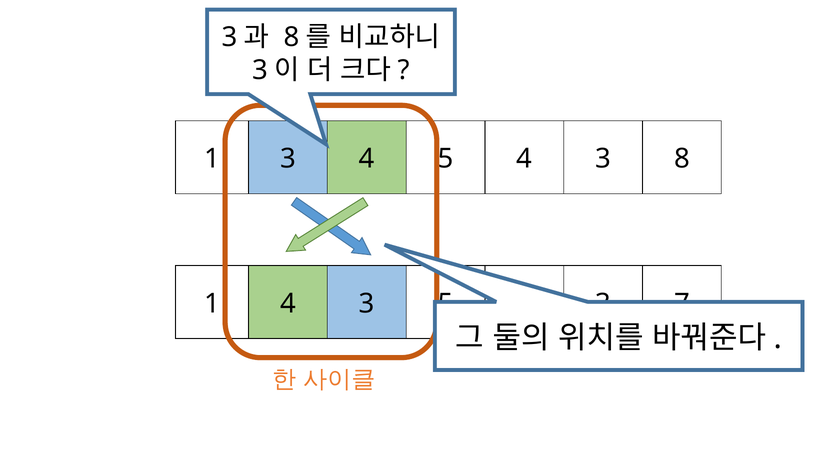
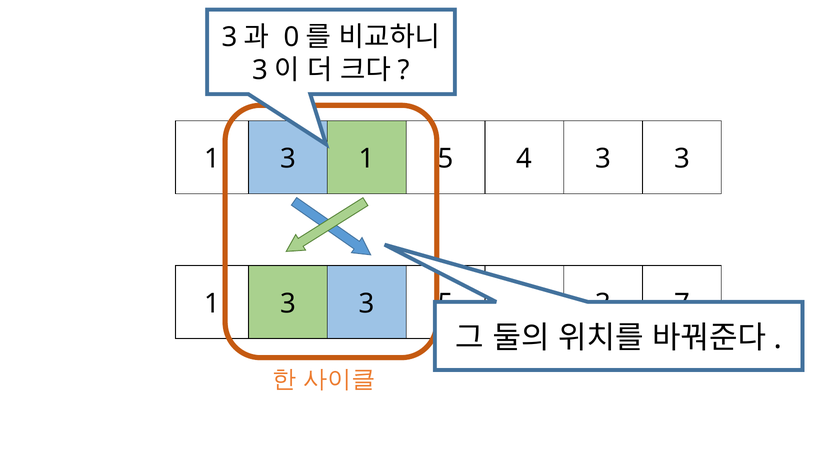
8: 8 -> 0 (291, 37)
1 3 4: 4 -> 1 (367, 159)
4 3 8: 8 -> 3 (682, 159)
4: 4 -> 3 (288, 304)
